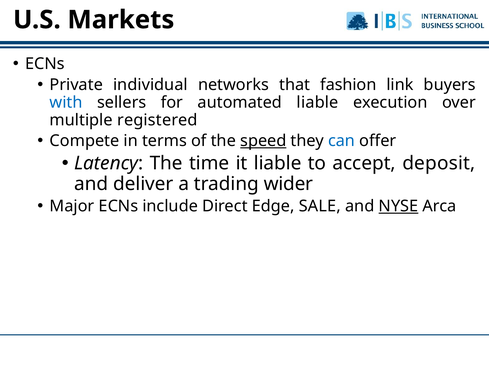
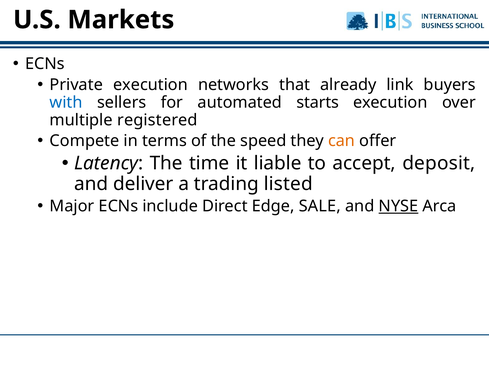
Private individual: individual -> execution (150, 85)
fashion: fashion -> already (348, 85)
automated liable: liable -> starts (318, 103)
speed underline: present -> none (263, 141)
can colour: blue -> orange (342, 141)
wider: wider -> listed (288, 184)
